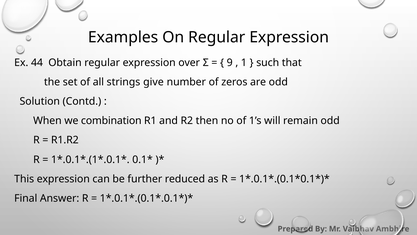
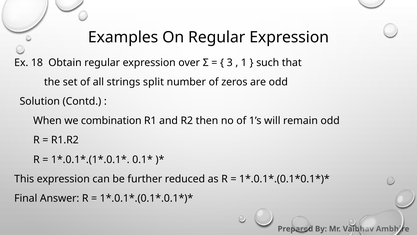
44: 44 -> 18 (37, 63)
9: 9 -> 3 (230, 63)
give: give -> split (153, 82)
